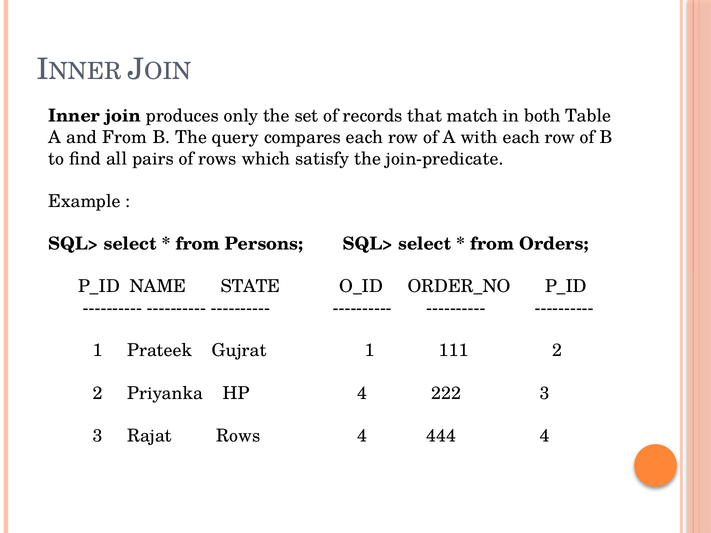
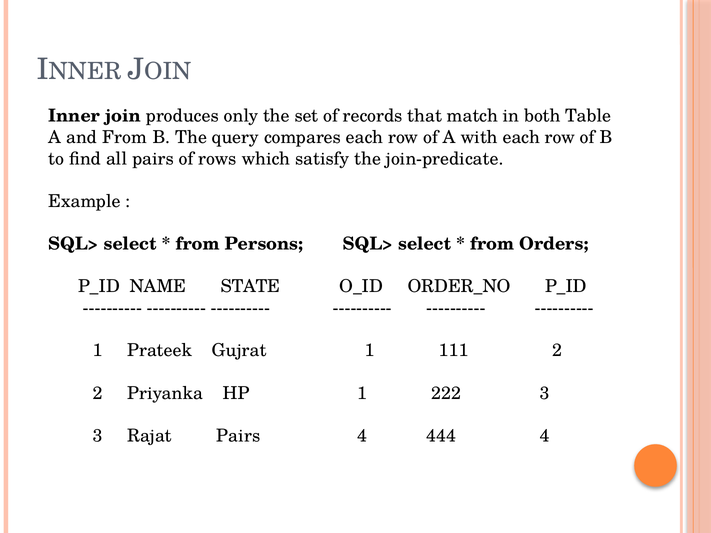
HP 4: 4 -> 1 (362, 393)
Rajat Rows: Rows -> Pairs (238, 436)
